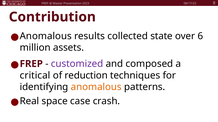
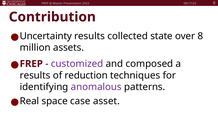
Anomalous: Anomalous -> Uncertainty (46, 36)
over 6: 6 -> 8 (200, 36)
critical: critical -> results (35, 76)
anomalous colour: orange -> purple (96, 87)
crash: crash -> asset (106, 102)
